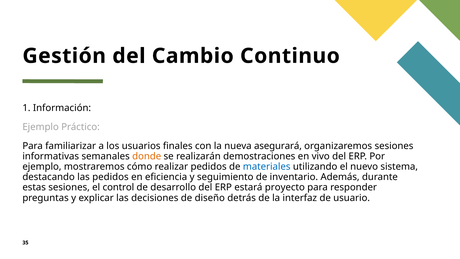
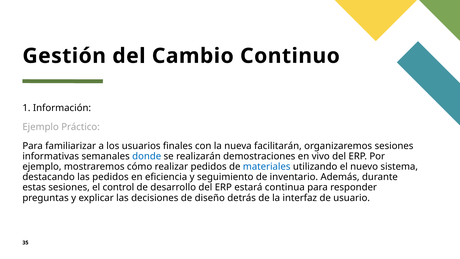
asegurará: asegurará -> facilitarán (278, 146)
donde colour: orange -> blue (147, 156)
proyecto: proyecto -> continua (285, 187)
